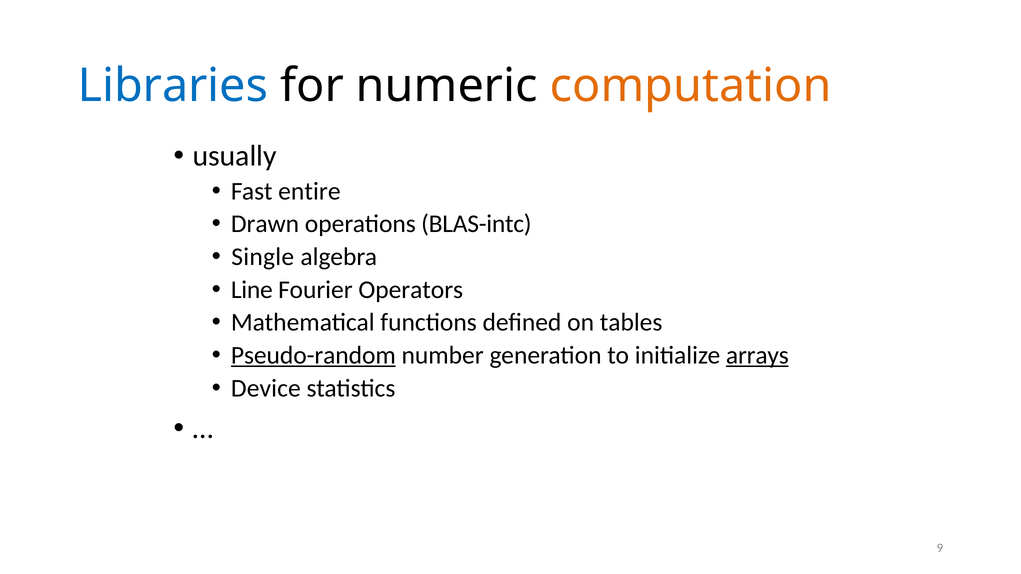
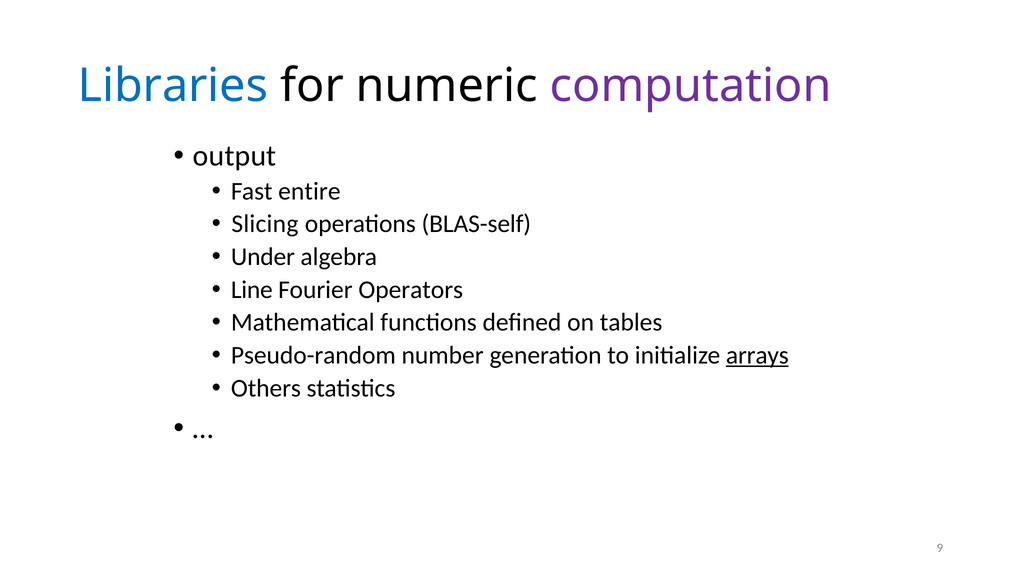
computation colour: orange -> purple (691, 86)
usually: usually -> output (235, 156)
Drawn: Drawn -> Slicing (265, 224)
BLAS-intc: BLAS-intc -> BLAS-self (476, 224)
Single: Single -> Under (263, 257)
Pseudo-random underline: present -> none (313, 356)
Device: Device -> Others (266, 388)
